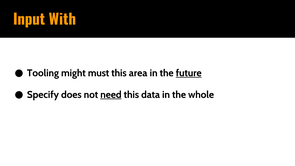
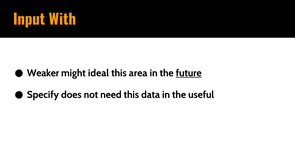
Tooling: Tooling -> Weaker (43, 73)
must: must -> ideal (98, 73)
need underline: present -> none (111, 95)
whole: whole -> useful (201, 95)
